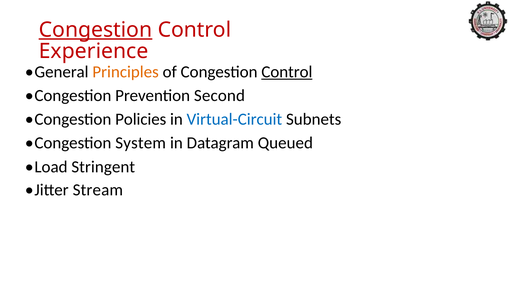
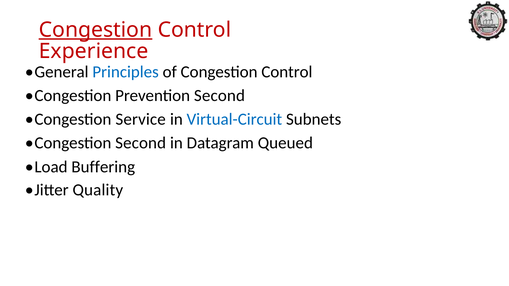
Principles colour: orange -> blue (126, 72)
Control underline: present -> none (287, 72)
Policies: Policies -> Service (141, 119)
Congestion System: System -> Second (141, 143)
Stringent: Stringent -> Buffering (103, 167)
Stream: Stream -> Quality (98, 190)
